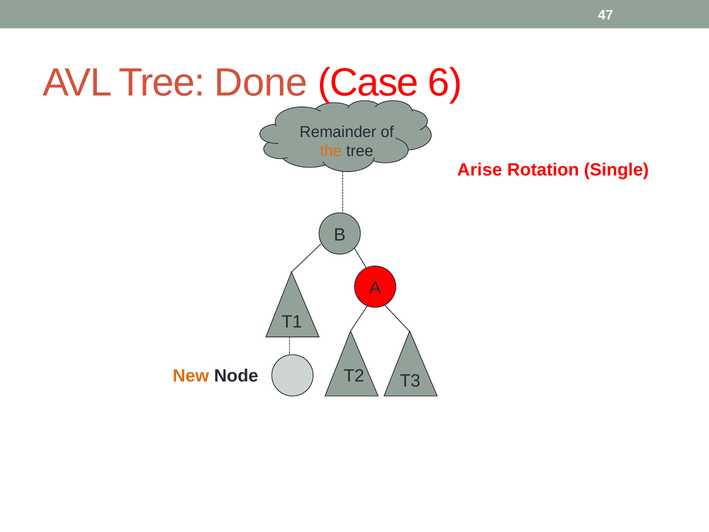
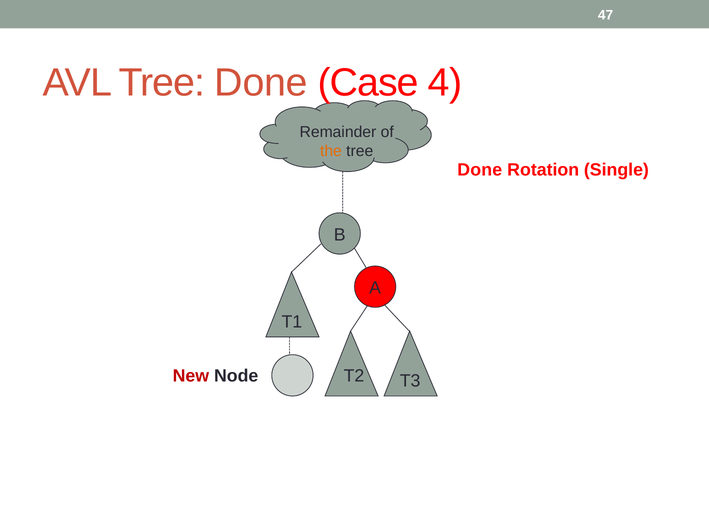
6: 6 -> 4 (445, 83)
Arise: Arise -> Done (480, 170)
New colour: orange -> red (191, 376)
